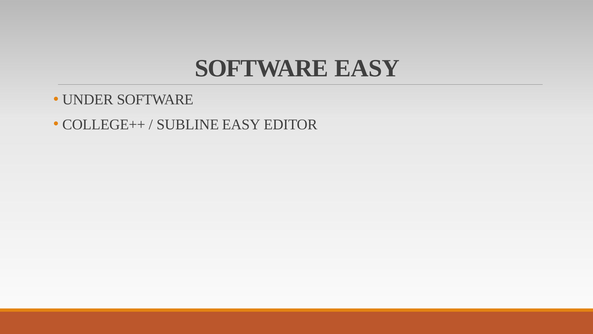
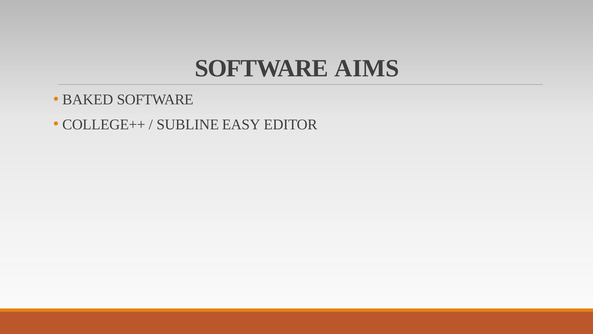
SOFTWARE EASY: EASY -> AIMS (367, 68)
UNDER: UNDER -> BAKED (88, 100)
